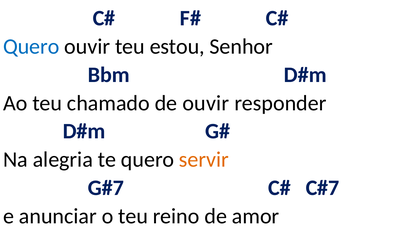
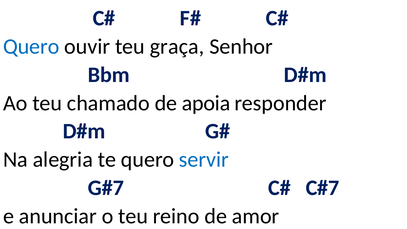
estou: estou -> graça (177, 46)
de ouvir: ouvir -> apoia (206, 103)
servir colour: orange -> blue (204, 160)
